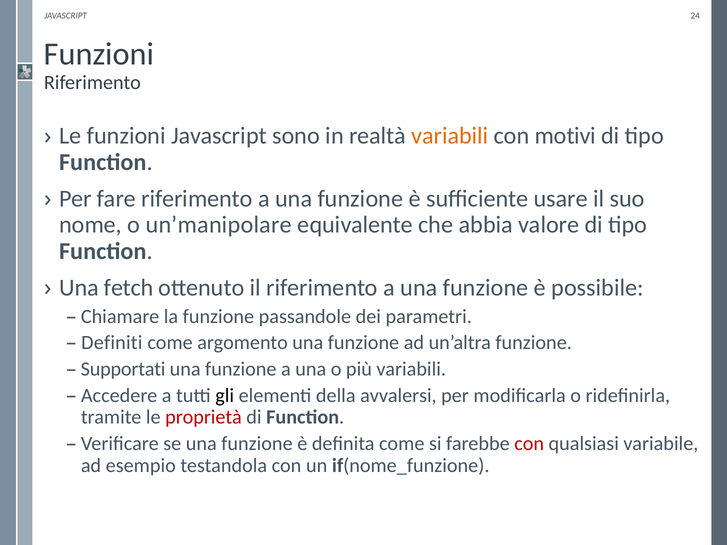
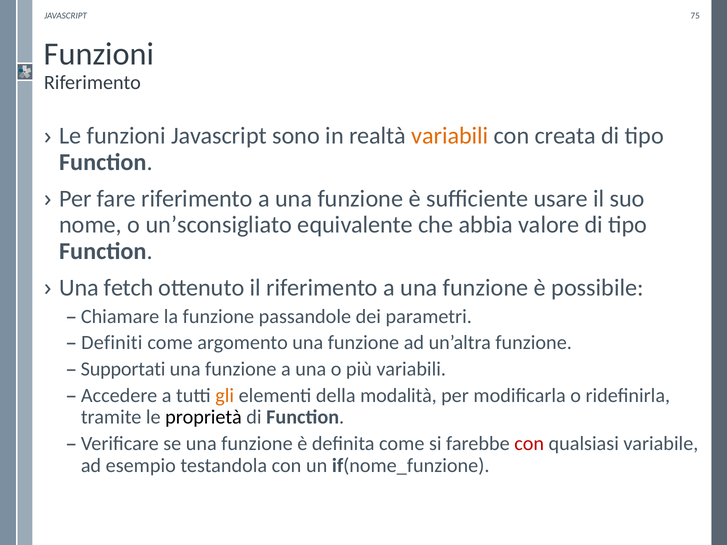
24: 24 -> 75 (695, 16)
motivi: motivi -> creata (565, 136)
un’manipolare: un’manipolare -> un’sconsigliato (219, 225)
gli colour: black -> orange (225, 396)
avvalersi: avvalersi -> modalità (398, 396)
proprietà colour: red -> black (203, 417)
